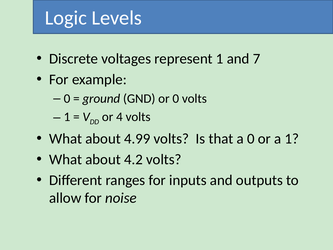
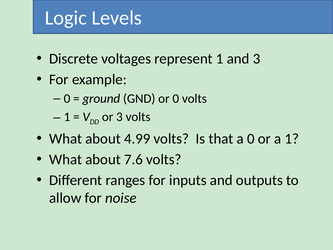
and 7: 7 -> 3 (257, 59)
or 4: 4 -> 3 (119, 117)
4.2: 4.2 -> 7.6 (133, 159)
